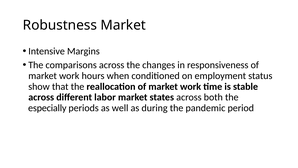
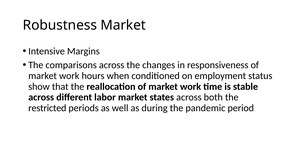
especially: especially -> restricted (47, 108)
